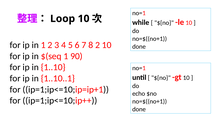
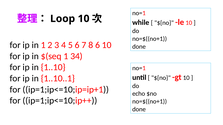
8 2: 2 -> 6 (98, 45)
90: 90 -> 34 (76, 56)
